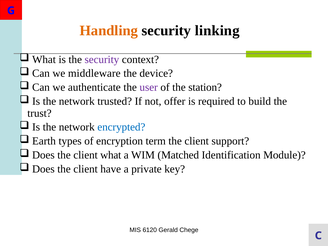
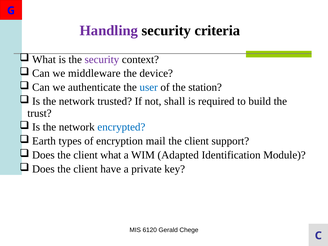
Handling colour: orange -> purple (109, 31)
linking: linking -> criteria (217, 31)
user colour: purple -> blue (149, 87)
offer: offer -> shall (175, 101)
term: term -> mail (156, 141)
Matched: Matched -> Adapted (178, 155)
